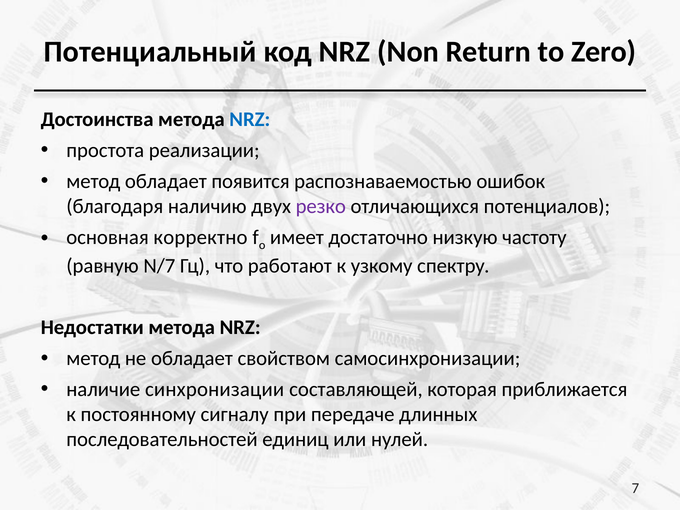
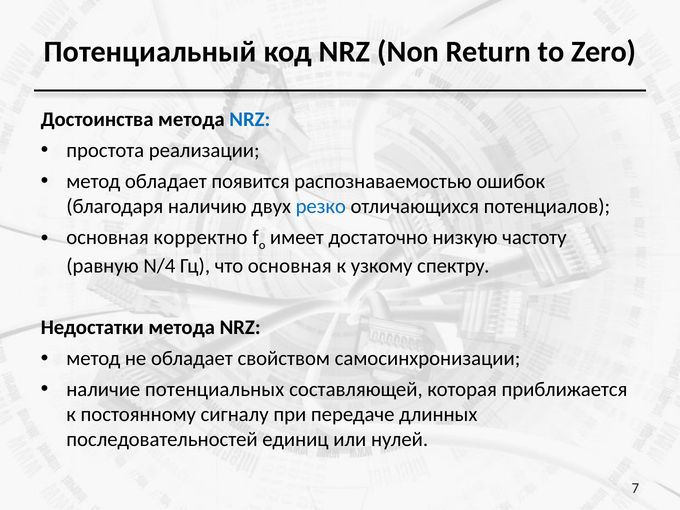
резко colour: purple -> blue (321, 206)
N/7: N/7 -> N/4 (159, 266)
что работают: работают -> основная (290, 266)
синхронизации: синхронизации -> потенциальных (215, 390)
